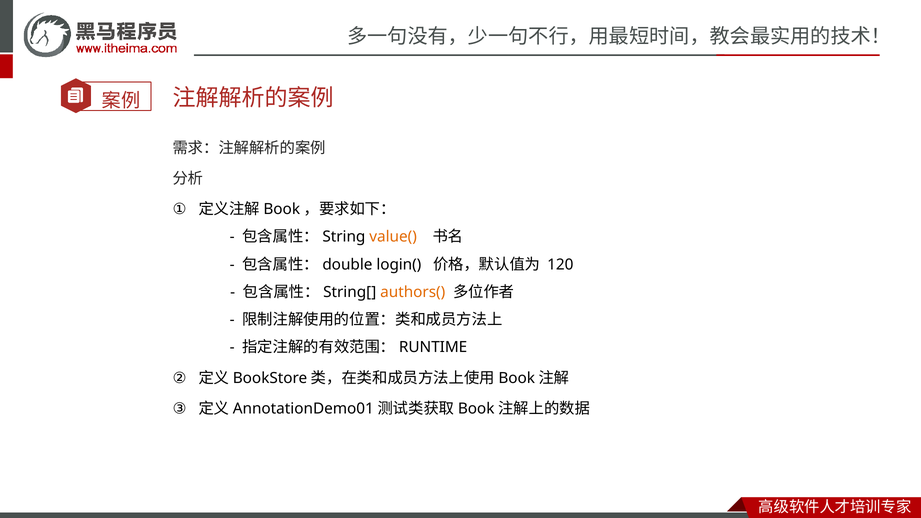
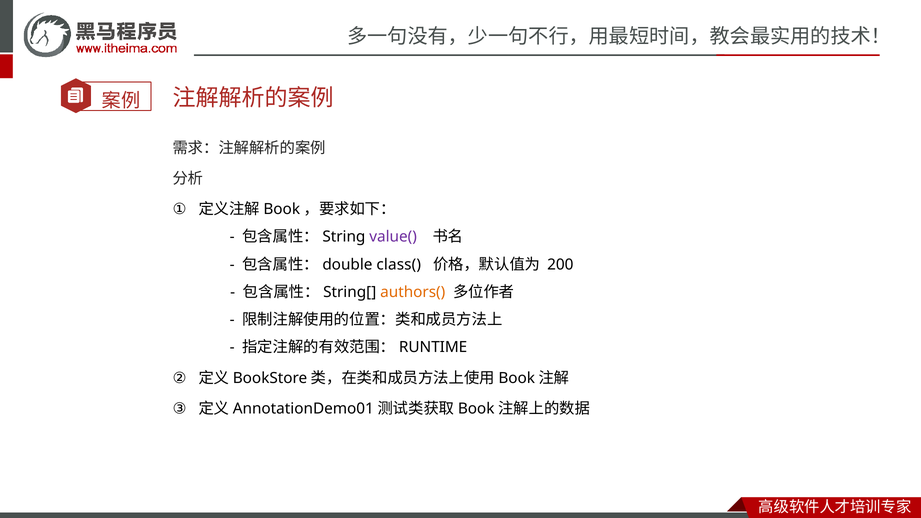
value( colour: orange -> purple (393, 237)
login(: login( -> class( (399, 265)
120: 120 -> 200 (560, 265)
